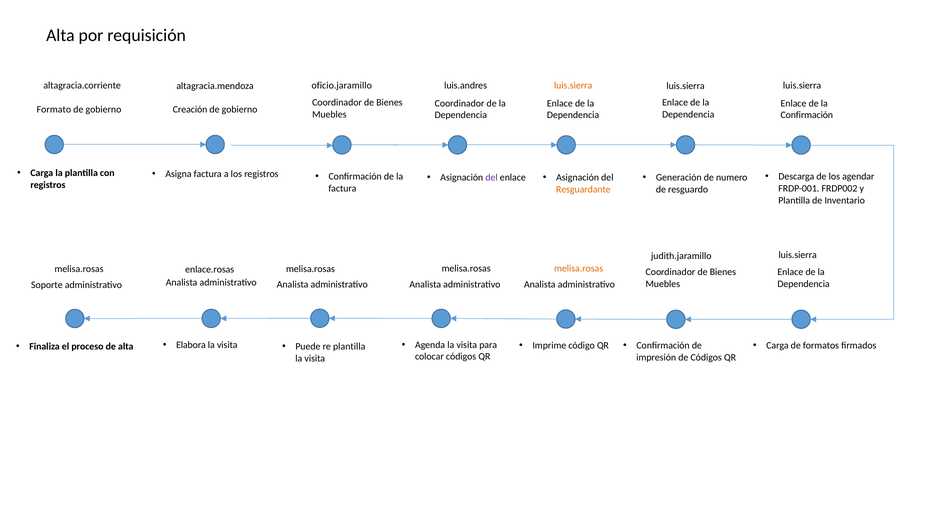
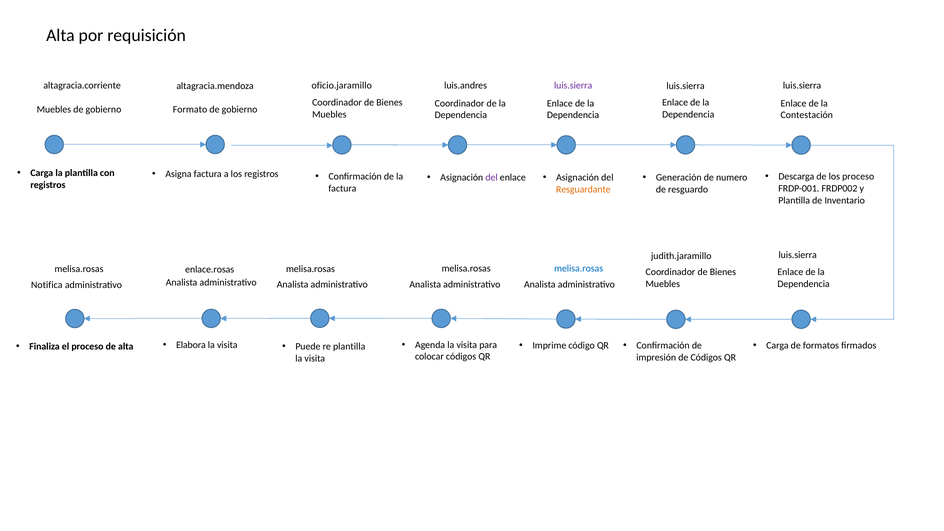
luis.sierra colour: orange -> purple (573, 86)
Formato: Formato -> Muebles (54, 109)
Creación: Creación -> Formato (190, 110)
Confirmación: Confirmación -> Contestación (807, 115)
los agendar: agendar -> proceso (858, 177)
melisa.rosas colour: orange -> blue (579, 268)
Soporte: Soporte -> Notifica (47, 285)
